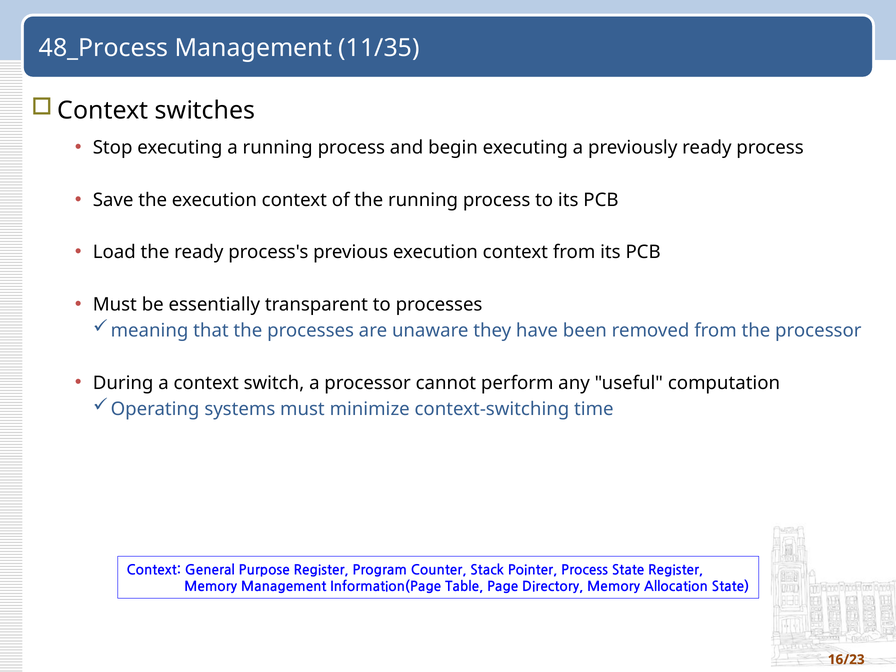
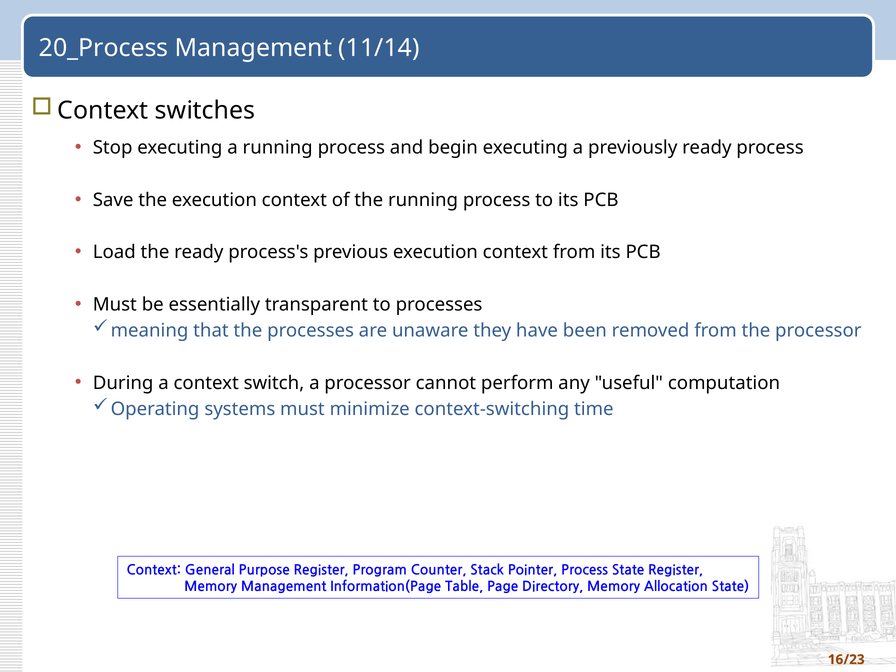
48_Process: 48_Process -> 20_Process (104, 48)
11/35: 11/35 -> 11/14 (379, 48)
